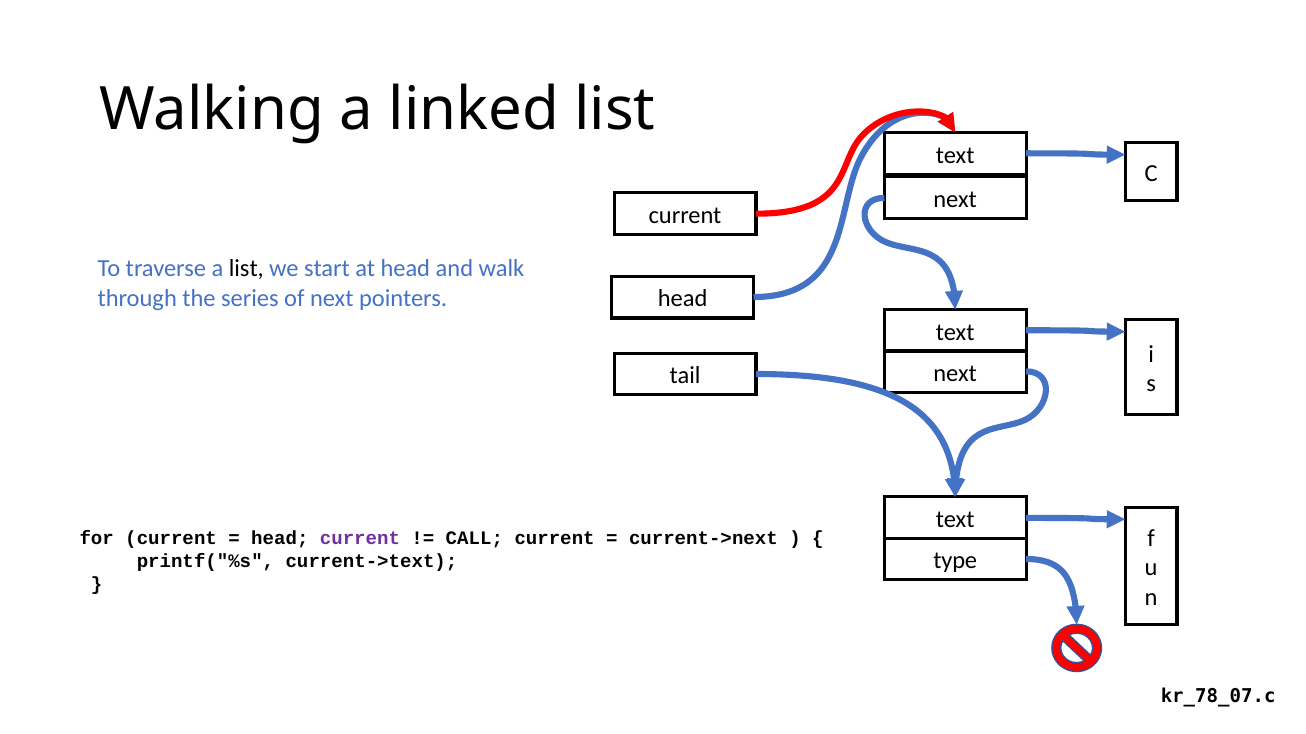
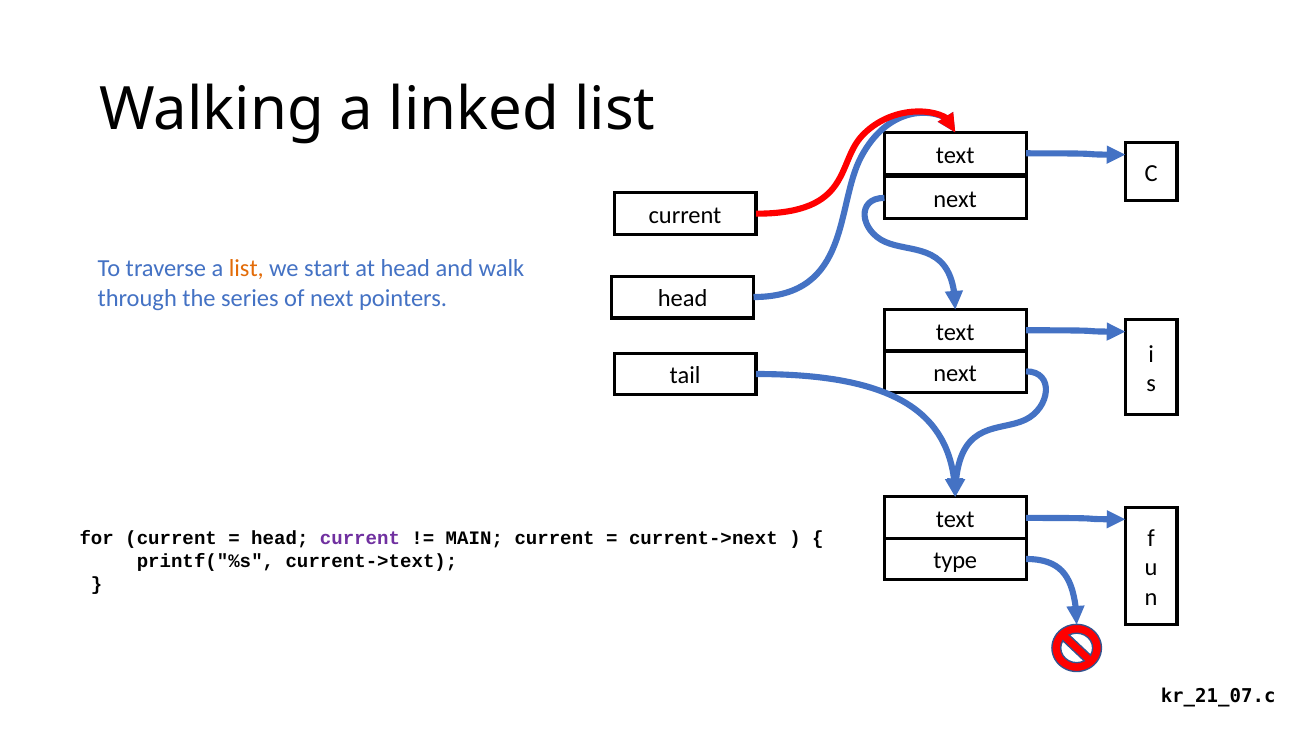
list colour: black -> orange (246, 269)
CALL: CALL -> MAIN (474, 539)
kr_78_07.c: kr_78_07.c -> kr_21_07.c (1218, 697)
